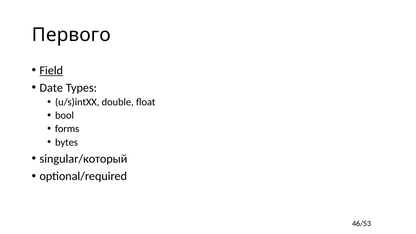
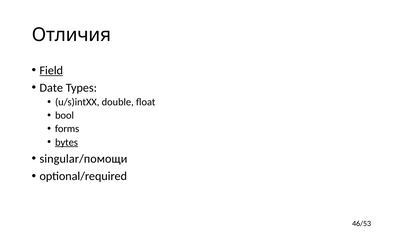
Первого: Первого -> Отличия (72, 35)
bytes underline: none -> present (67, 142)
singular/который: singular/который -> singular/помощи (83, 159)
